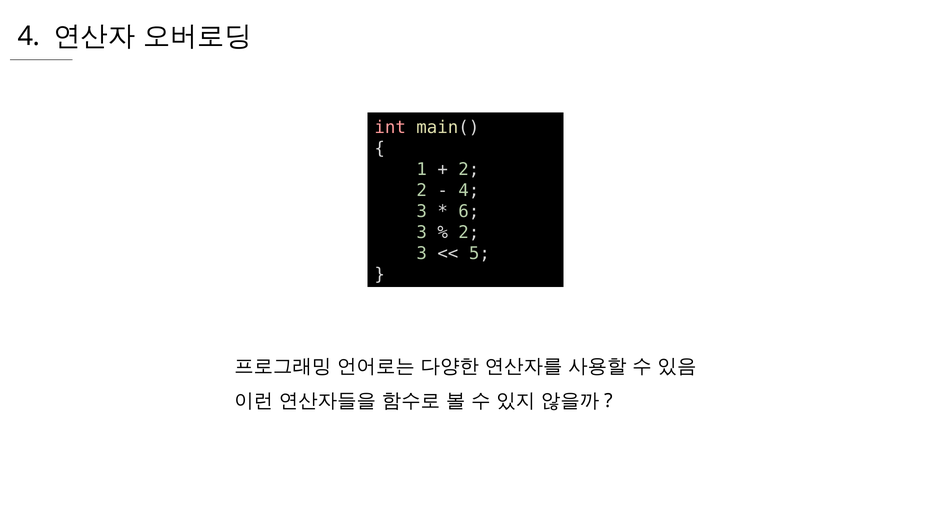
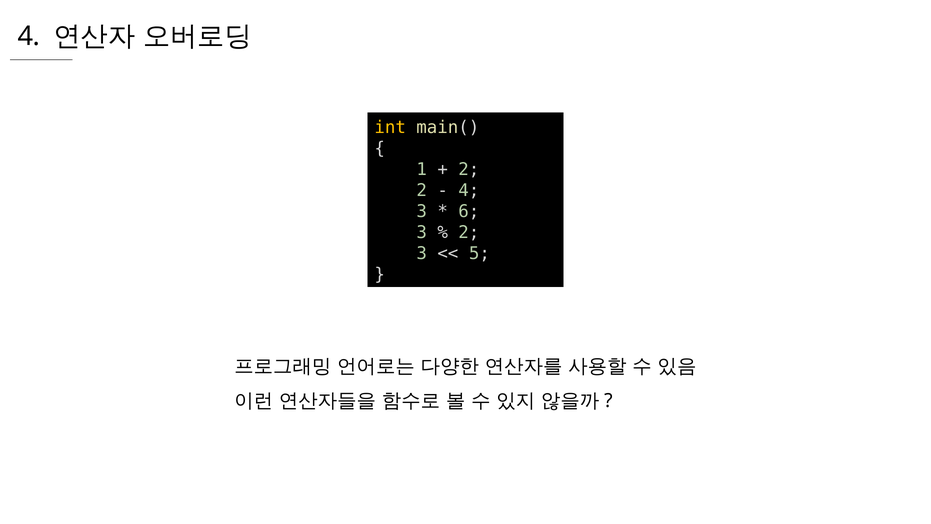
int colour: pink -> yellow (390, 127)
